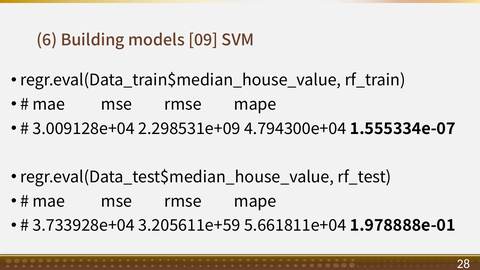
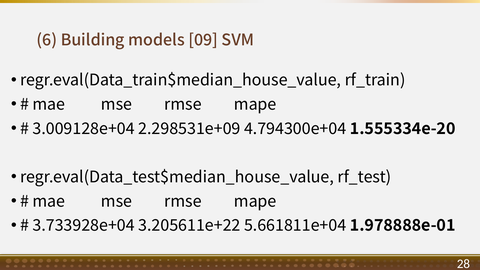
1.555334e-07: 1.555334e-07 -> 1.555334e-20 (403, 129)
3.205611e+59: 3.205611e+59 -> 3.205611e+22 (189, 226)
